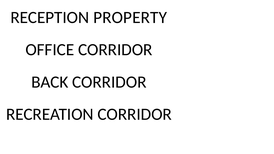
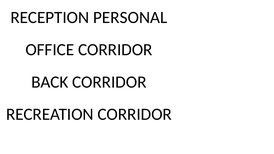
PROPERTY: PROPERTY -> PERSONAL (130, 17)
